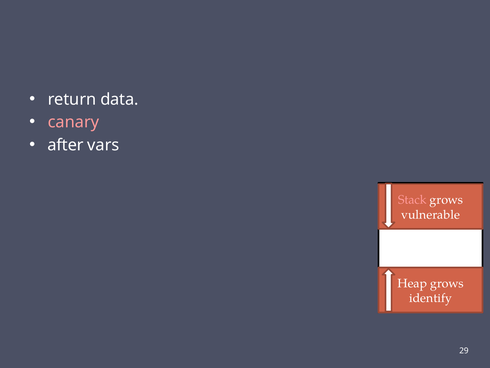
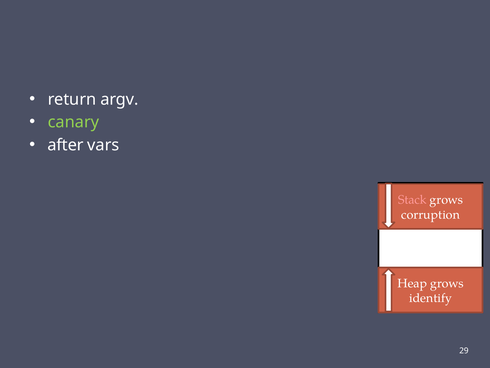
data: data -> argv (119, 99)
canary colour: pink -> light green (73, 122)
vulnerable: vulnerable -> corruption (431, 214)
